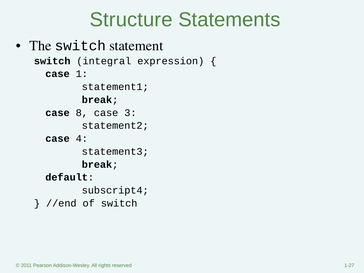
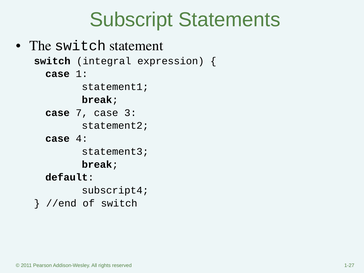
Structure: Structure -> Subscript (131, 20)
8: 8 -> 7 (82, 113)
